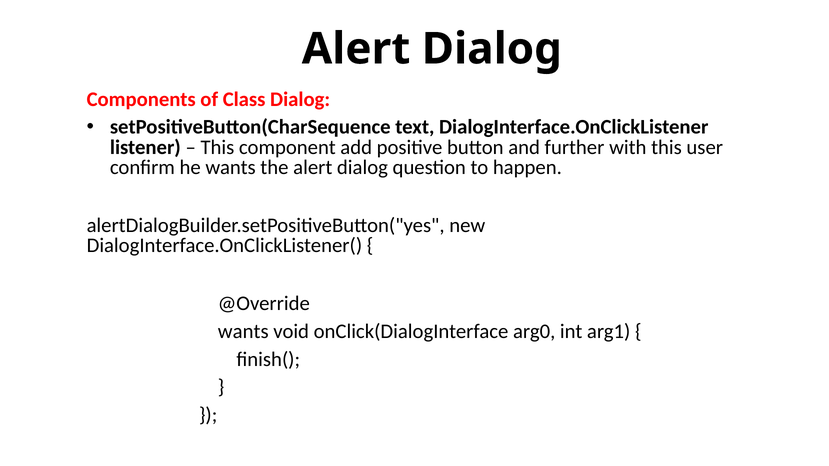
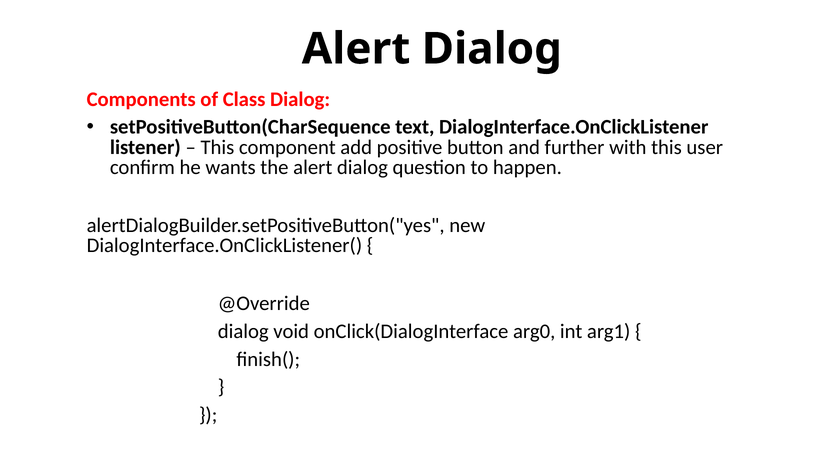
wants: wants -> dialog (243, 332)
